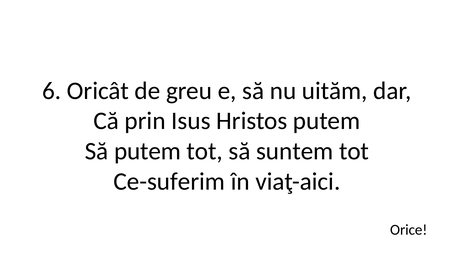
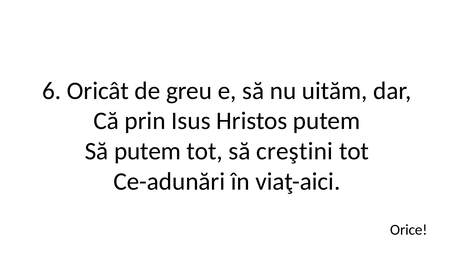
suntem: suntem -> creştini (295, 151)
Ce-suferim: Ce-suferim -> Ce-adunări (169, 182)
